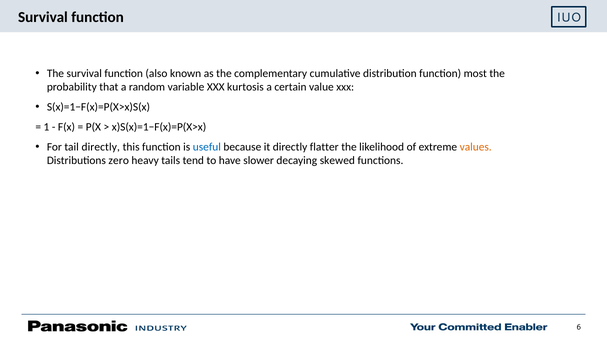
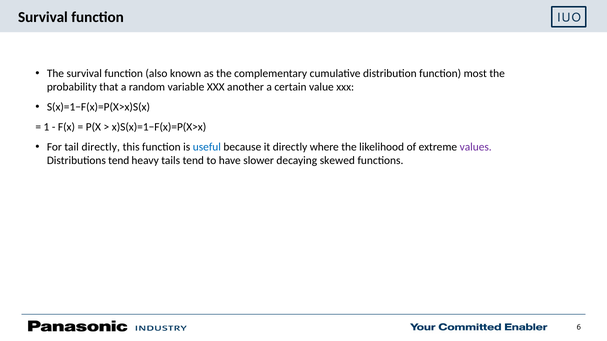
kurtosis: kurtosis -> another (245, 87)
flatter: flatter -> where (324, 147)
values colour: orange -> purple (476, 147)
Distributions zero: zero -> tend (119, 161)
